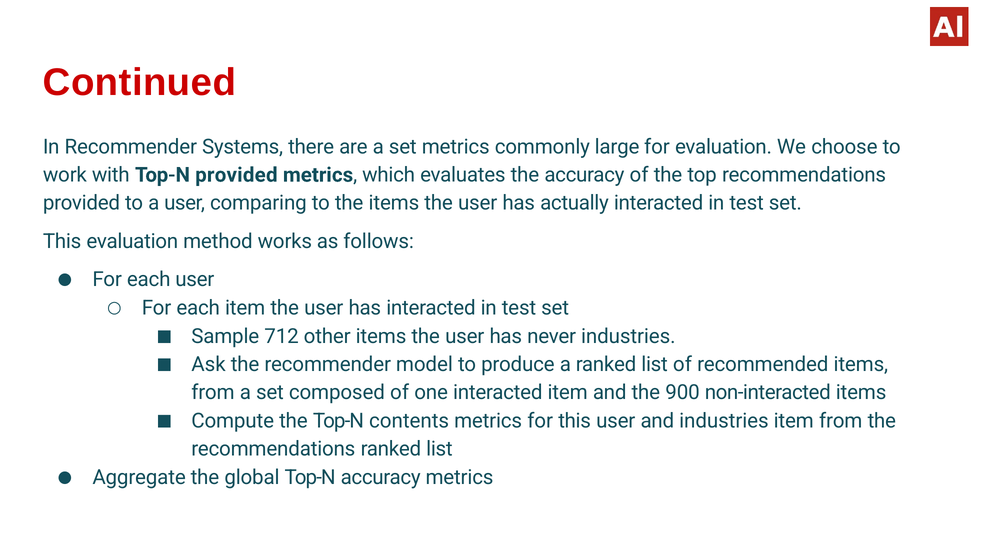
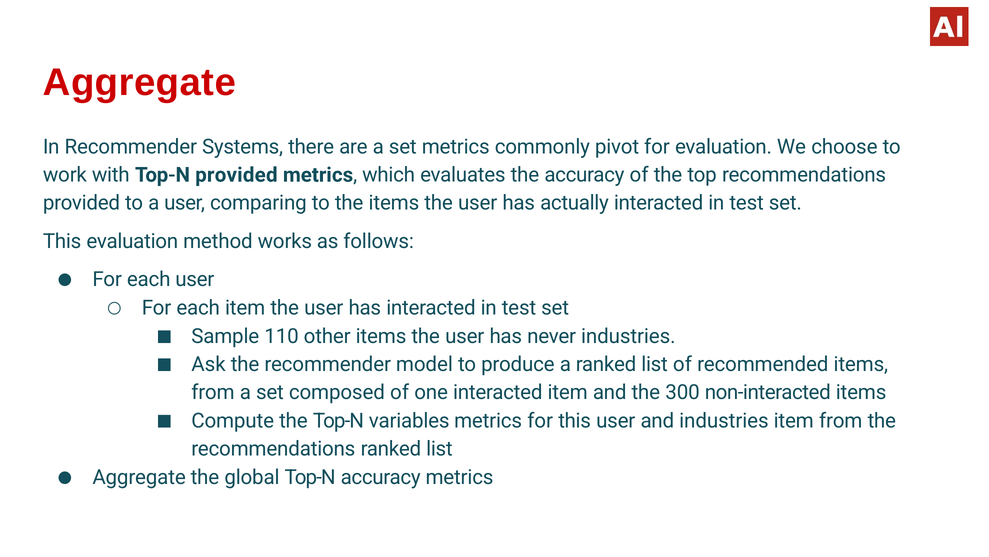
Continued: Continued -> Aggregate (139, 83)
large: large -> pivot (617, 147)
712: 712 -> 110 (282, 336)
900: 900 -> 300 (683, 392)
contents: contents -> variables (409, 420)
